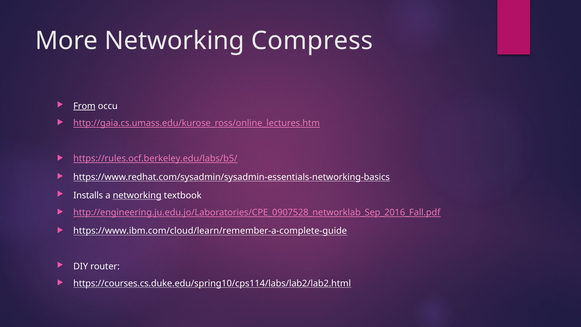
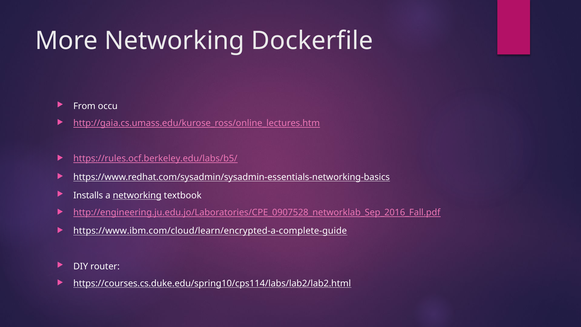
Compress: Compress -> Dockerfile (312, 41)
From underline: present -> none (84, 106)
https://www.ibm.com/cloud/learn/remember-a-complete-guide: https://www.ibm.com/cloud/learn/remember-a-complete-guide -> https://www.ibm.com/cloud/learn/encrypted-a-complete-guide (210, 231)
